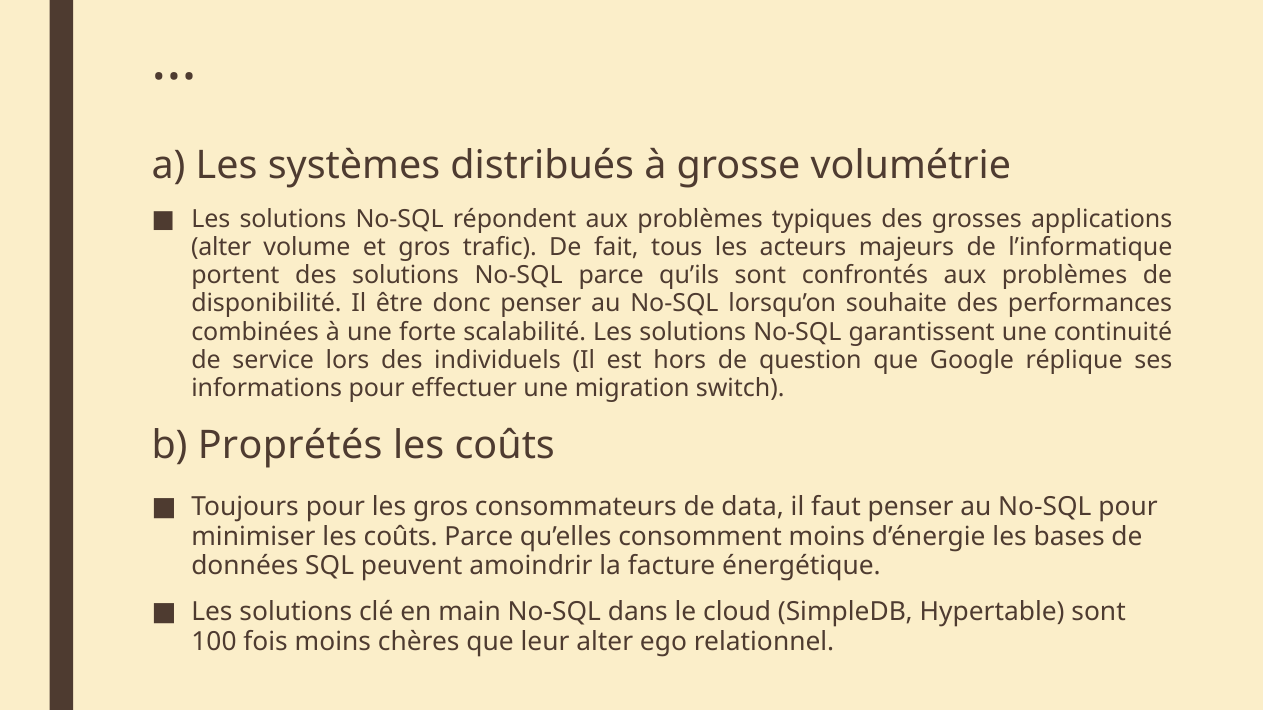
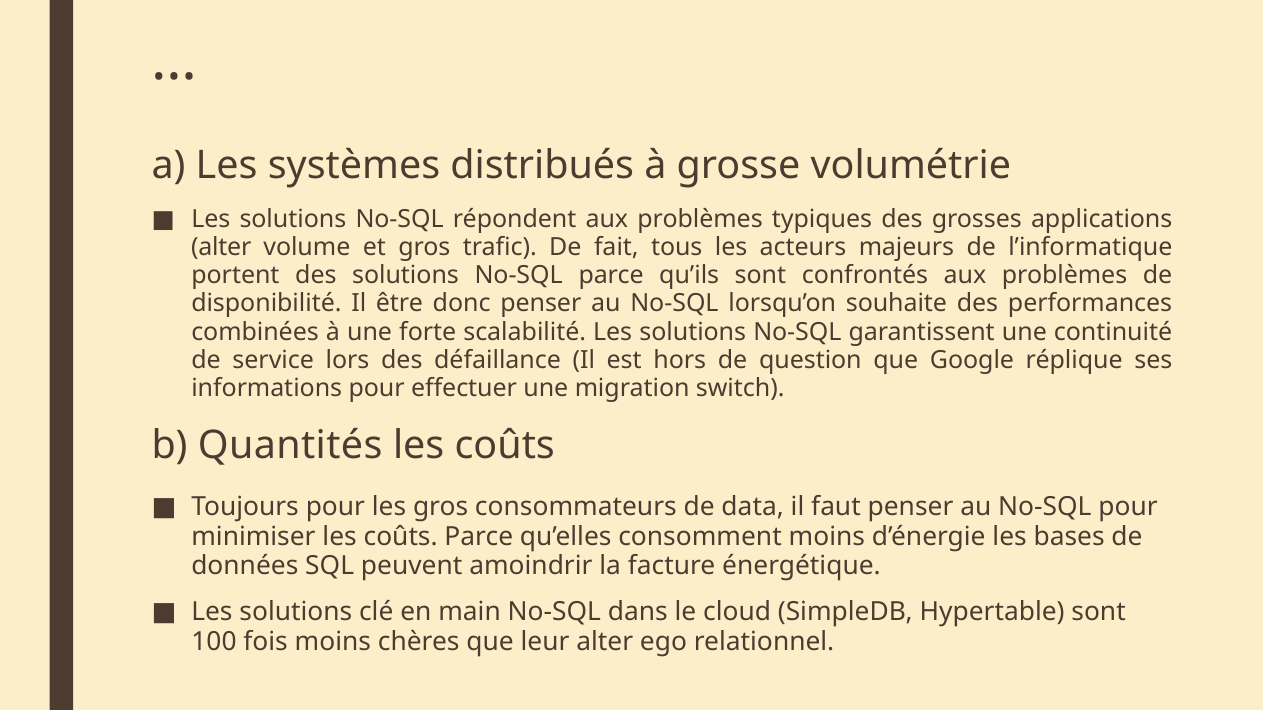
individuels: individuels -> défaillance (498, 360)
Proprétés: Proprétés -> Quantités (290, 445)
